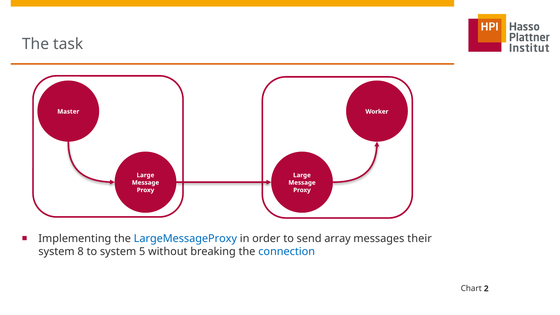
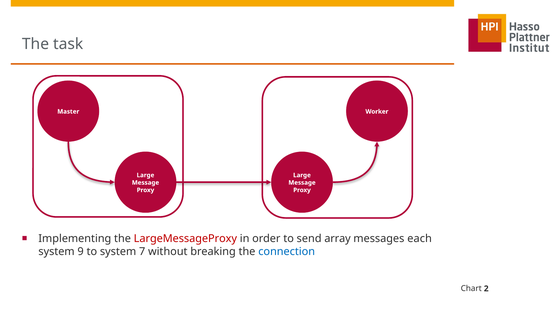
LargeMessageProxy colour: blue -> red (185, 239)
their: their -> each (420, 239)
8: 8 -> 9 (81, 252)
5: 5 -> 7 (142, 252)
